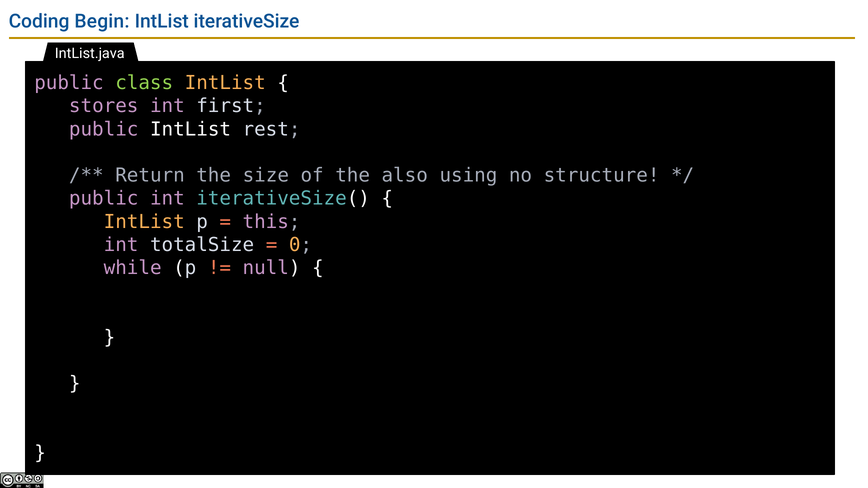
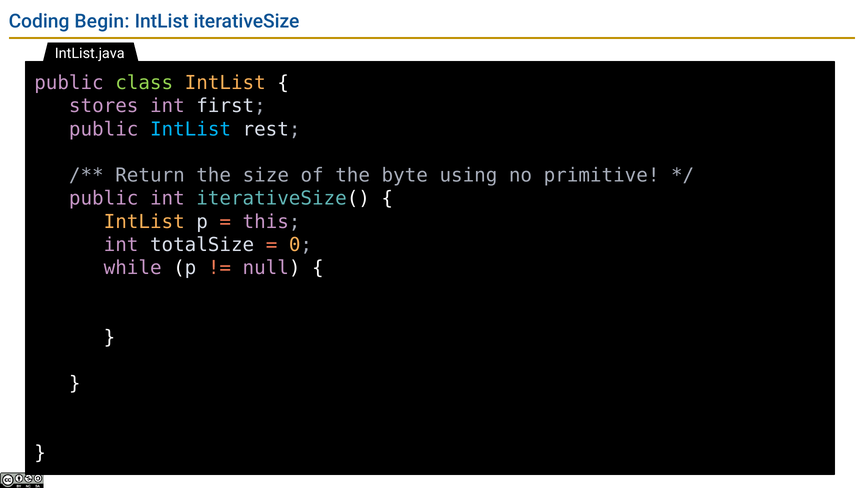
IntList colour: white -> light blue (191, 129)
also: also -> byte (405, 176)
structure: structure -> primitive (602, 176)
